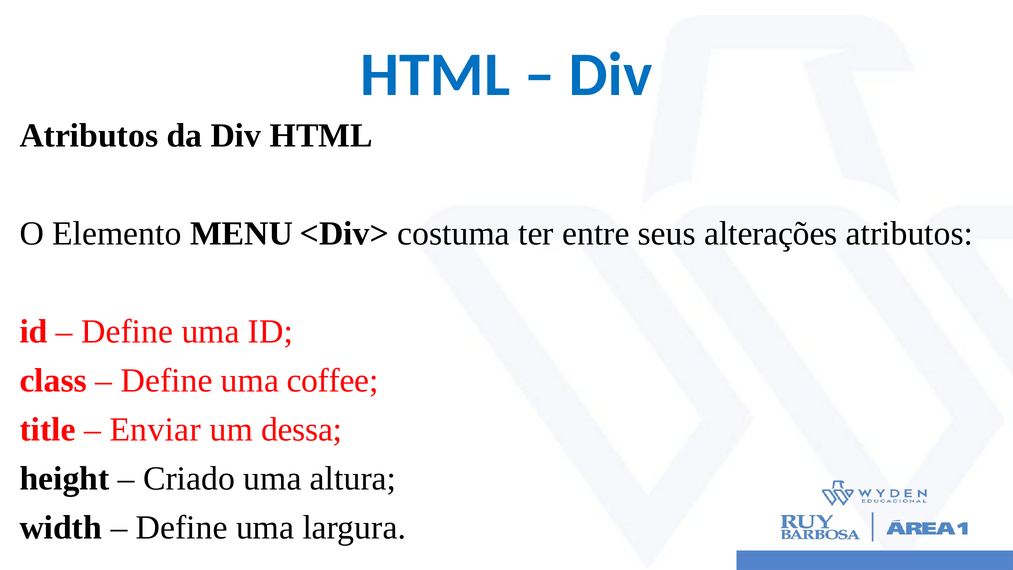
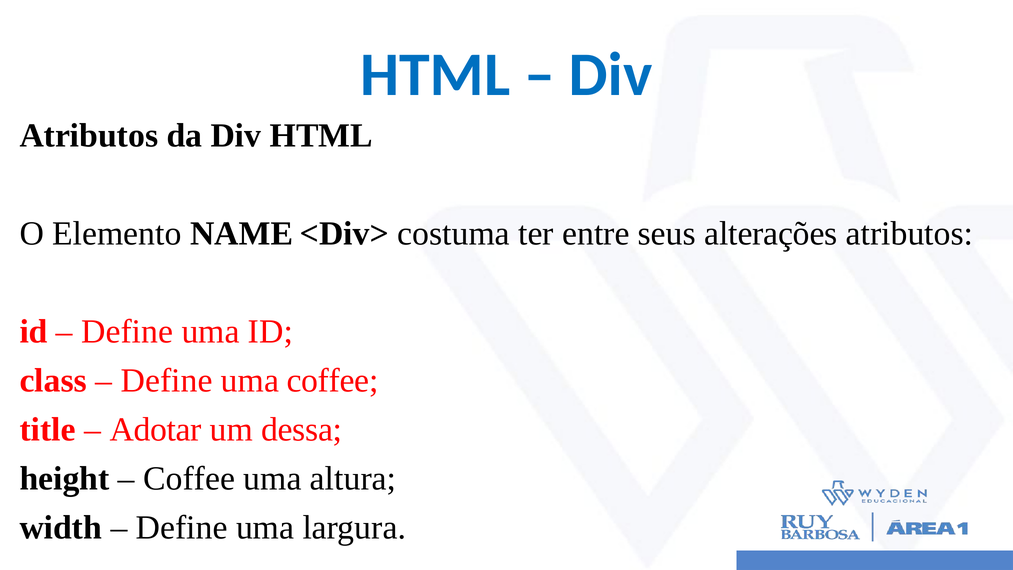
MENU: MENU -> NAME (242, 234)
Enviar: Enviar -> Adotar (156, 430)
Criado: Criado -> Coffee (189, 478)
